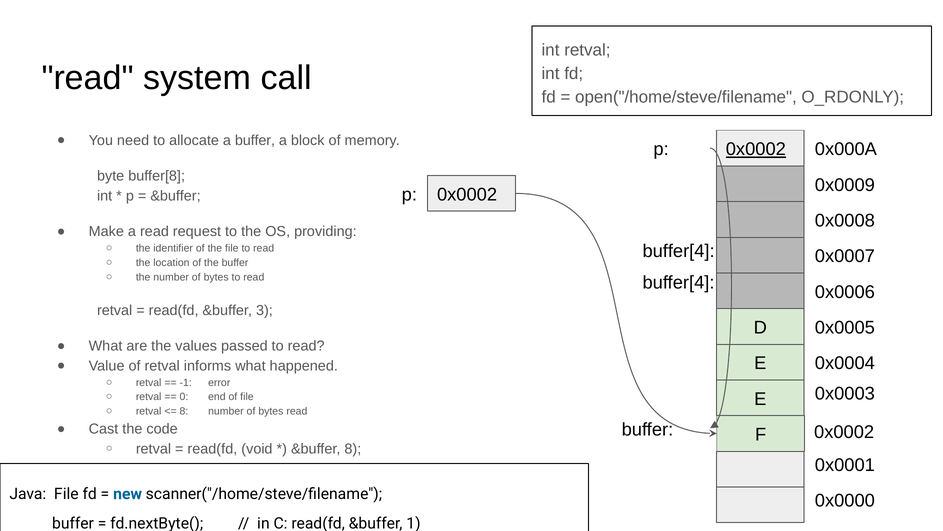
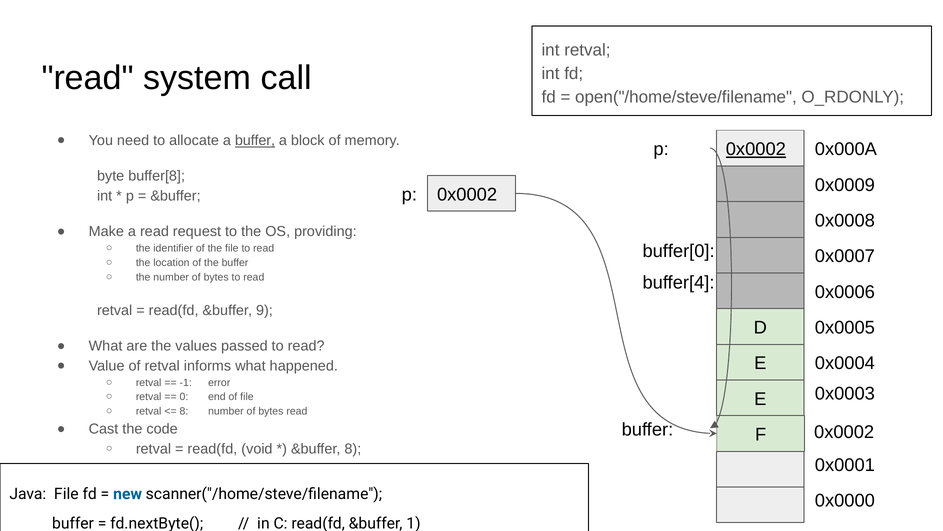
buffer underline: none -> present (255, 140)
buffer[4: buffer[4 -> buffer[0 (679, 251)
3: 3 -> 9 (264, 310)
